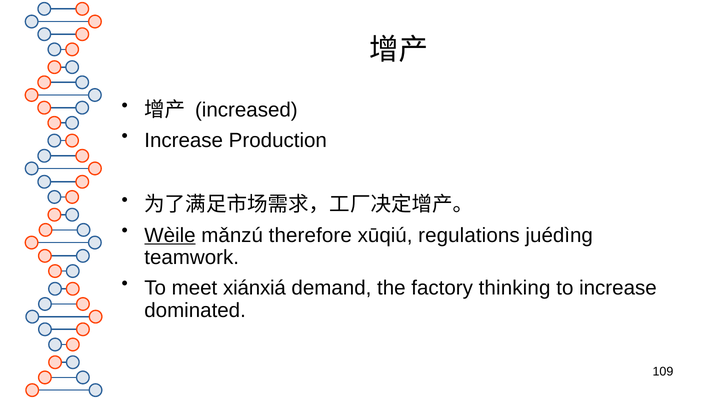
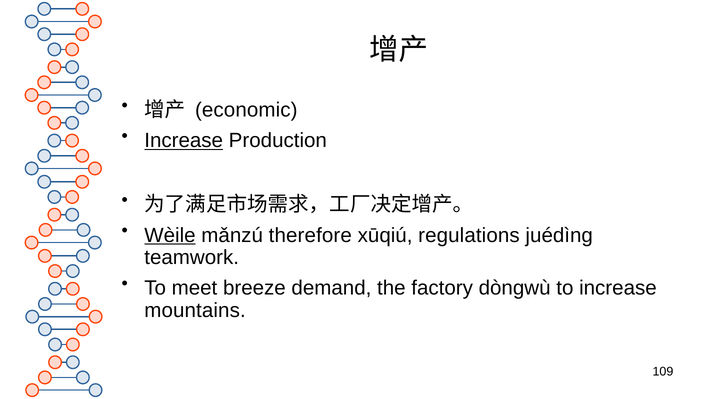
increased: increased -> economic (246, 110)
Increase underline: none -> present (184, 141)
xiánxiá: xiánxiá -> breeze (254, 288)
thinking: thinking -> dòngwù (515, 288)
dominated: dominated -> mountains (195, 310)
